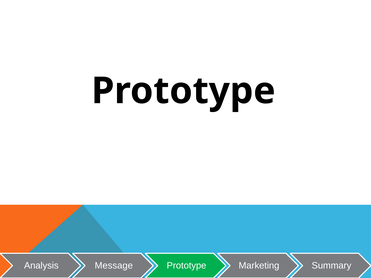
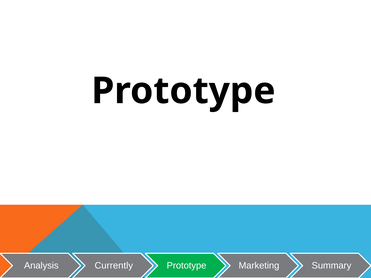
Message: Message -> Currently (114, 266)
